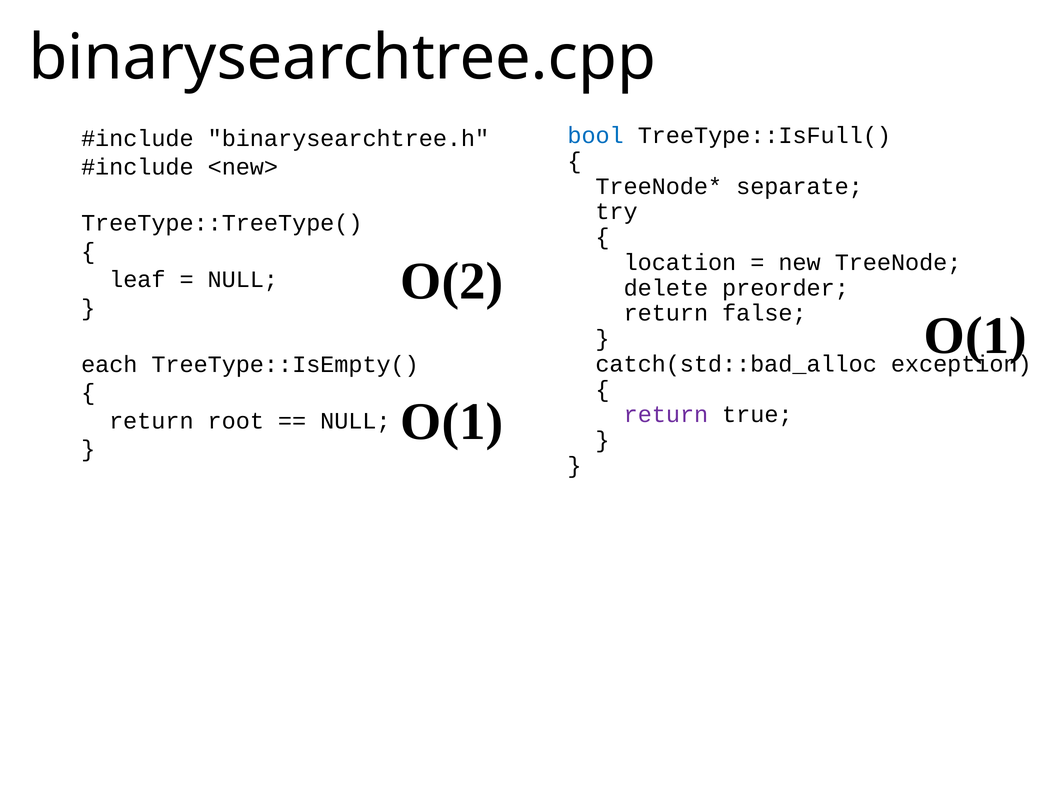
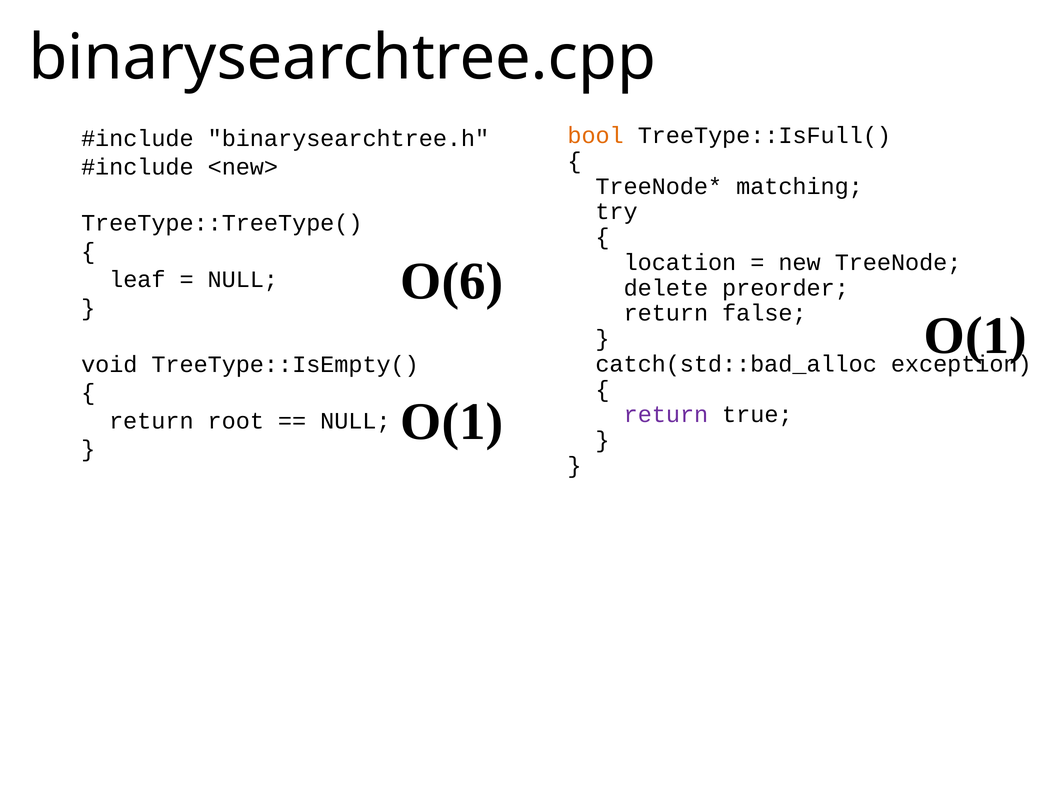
bool colour: blue -> orange (596, 136)
separate: separate -> matching (800, 186)
O(2: O(2 -> O(6 (452, 282)
each: each -> void (109, 364)
